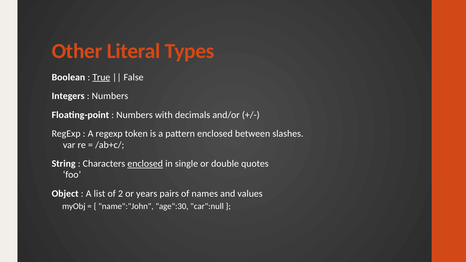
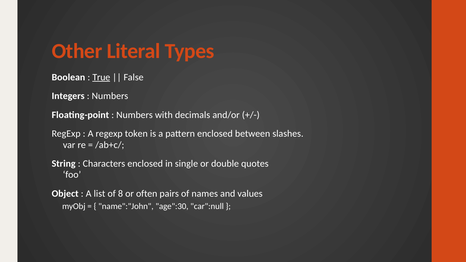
enclosed underline: present -> none (145, 164)
2: 2 -> 8 (121, 194)
years: years -> often (147, 194)
